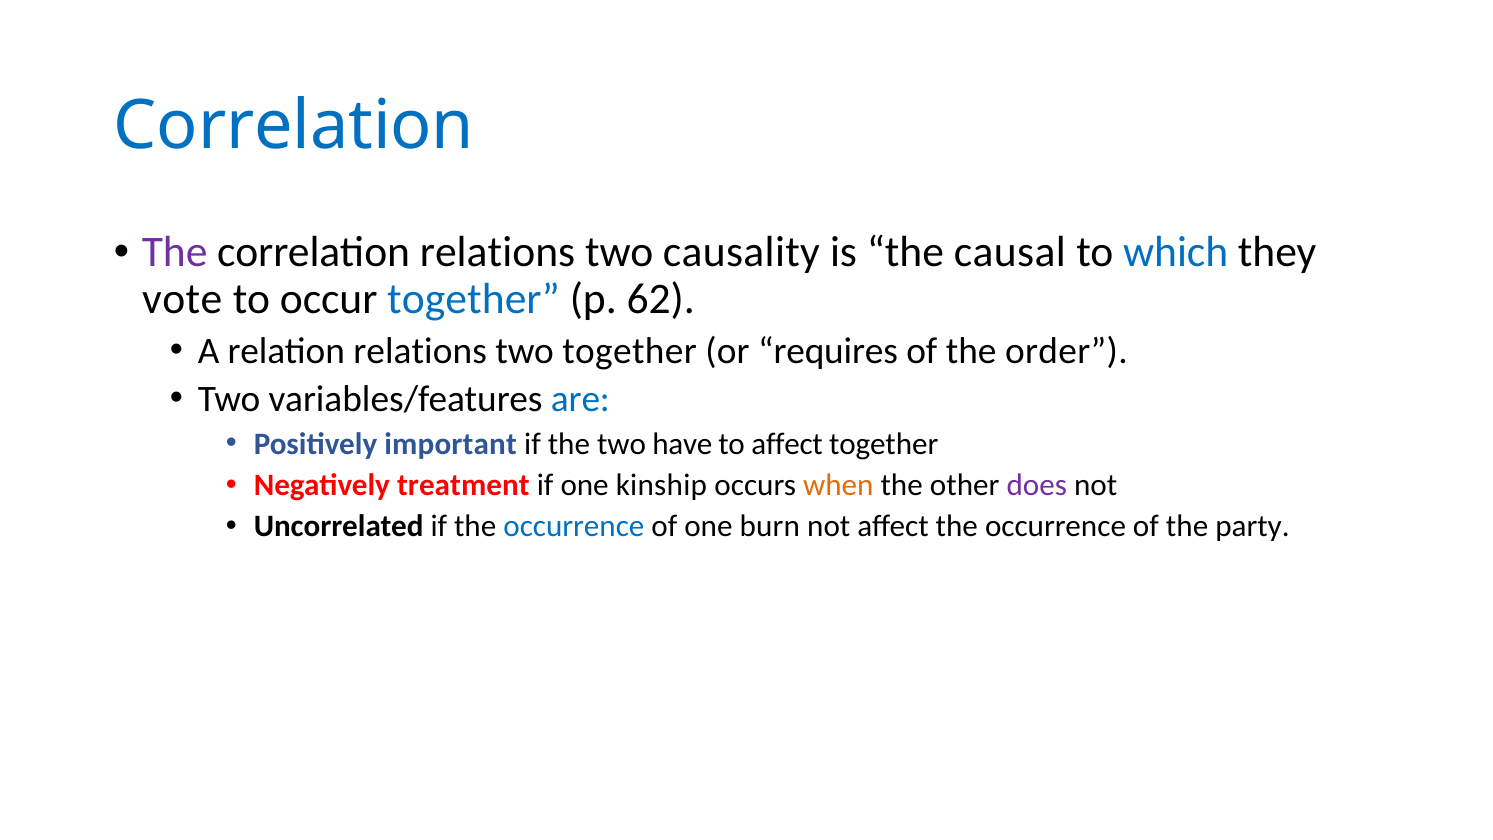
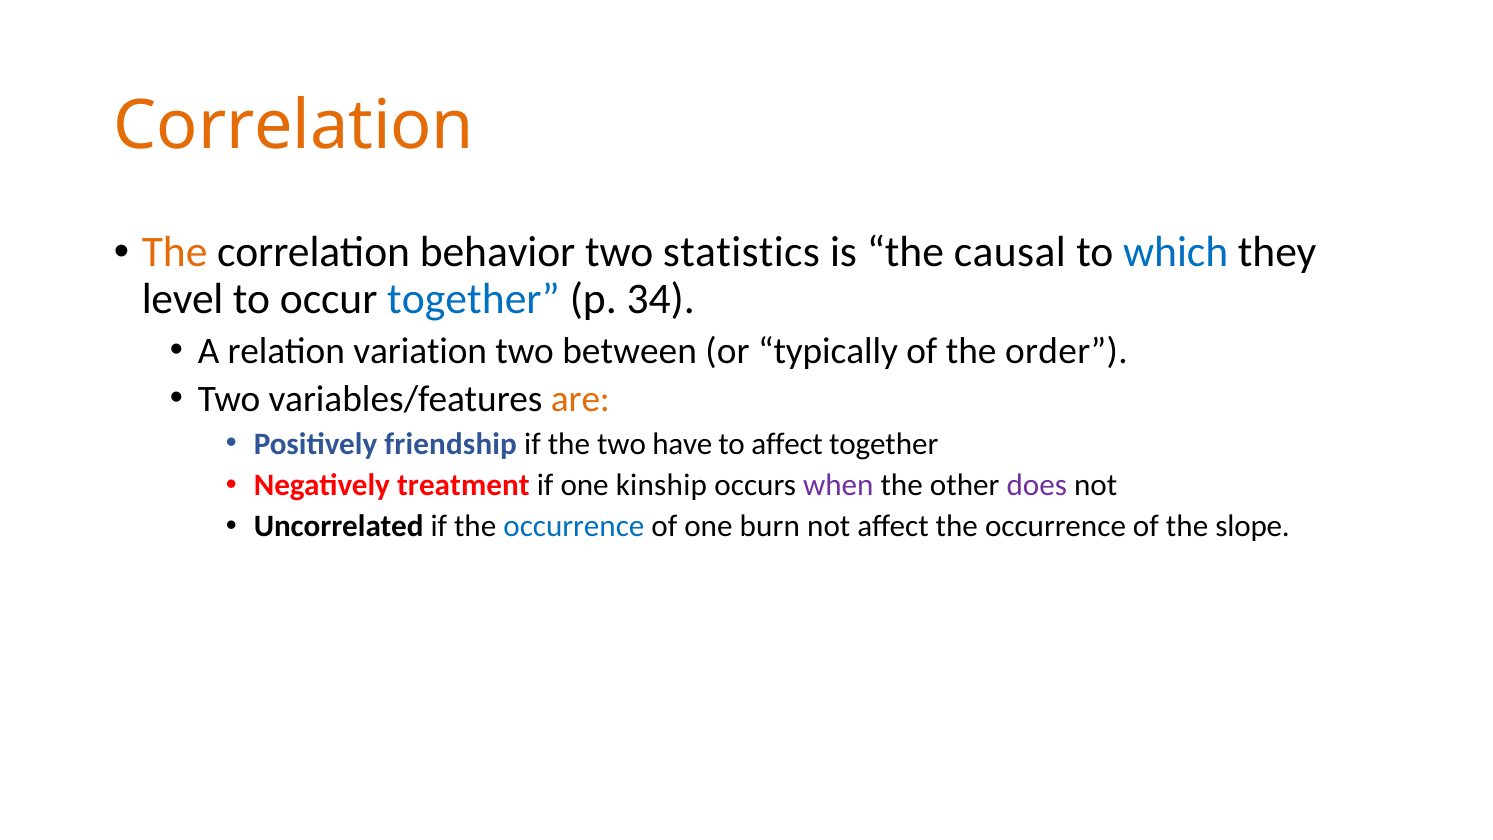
Correlation colour: blue -> orange (294, 125)
The colour: purple -> orange (175, 252)
correlation relations: relations -> behavior (498, 252)
causality: causality -> statistics (741, 252)
vote: vote -> level (183, 299)
62: 62 -> 34 (661, 299)
relation relations: relations -> variation (420, 351)
two together: together -> between (630, 351)
requires: requires -> typically (828, 351)
are colour: blue -> orange (580, 399)
important: important -> friendship (451, 444)
when colour: orange -> purple (838, 485)
party: party -> slope (1253, 526)
